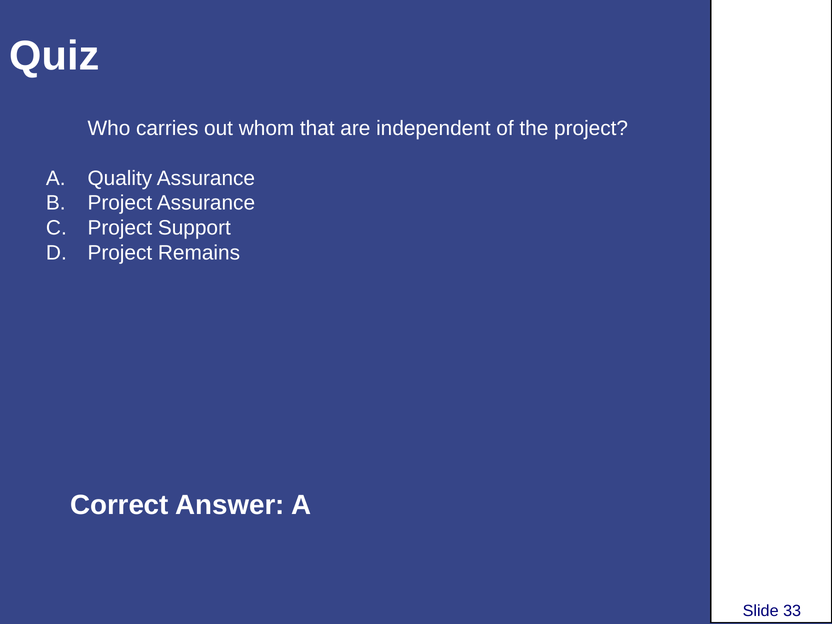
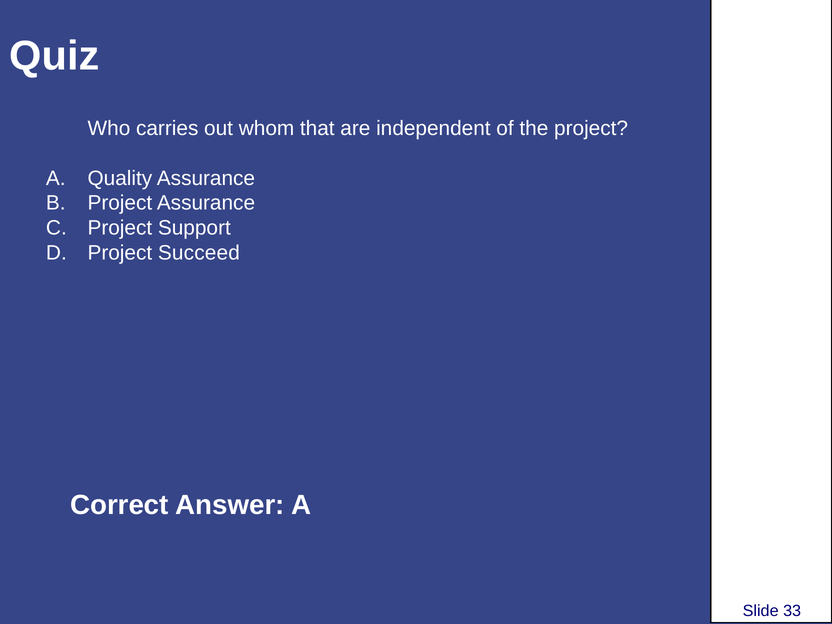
Remains: Remains -> Succeed (199, 253)
